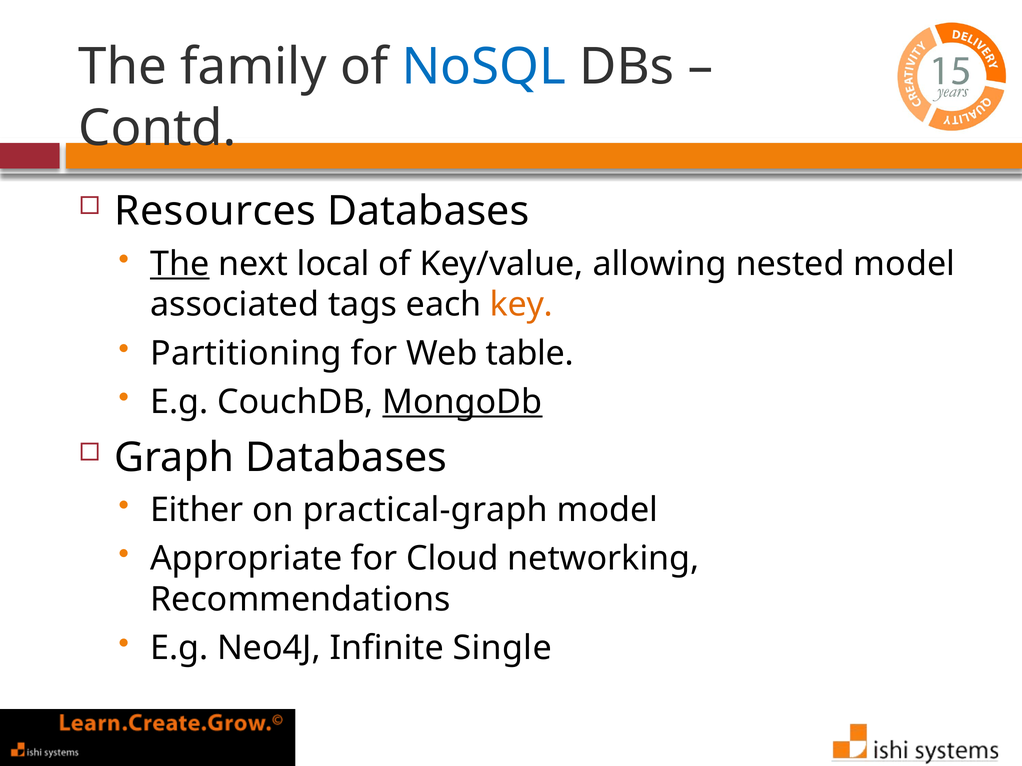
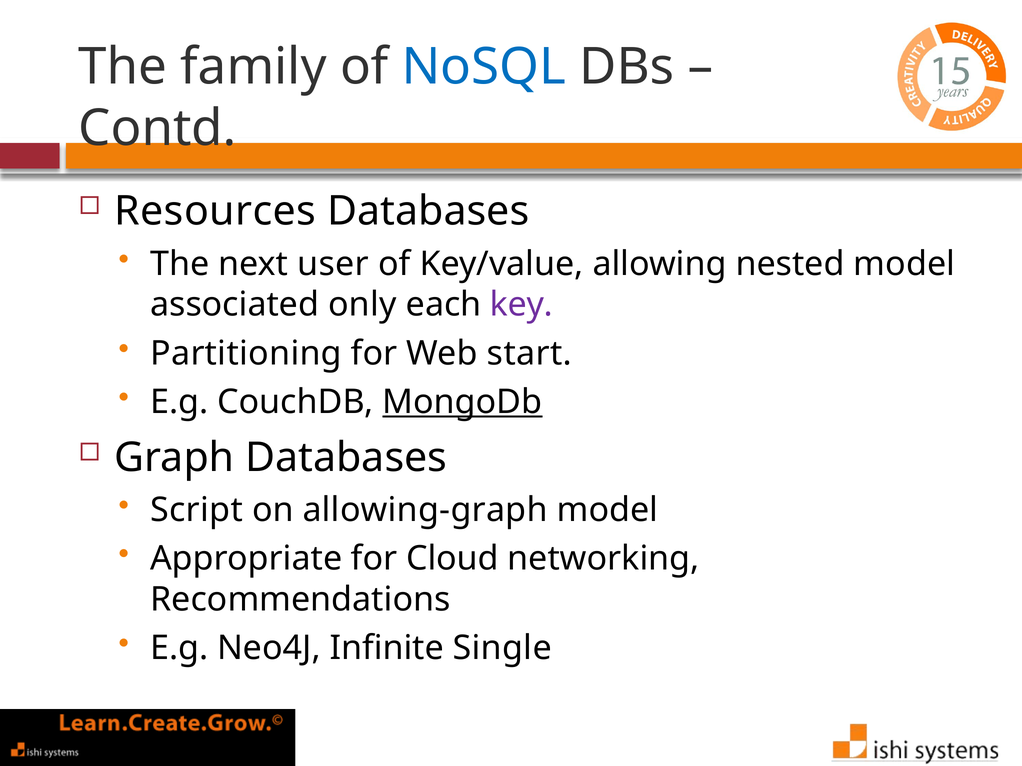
The underline: present -> none (180, 264)
local: local -> user (333, 264)
tags: tags -> only (362, 305)
key colour: orange -> purple (521, 305)
table: table -> start (529, 354)
Either: Either -> Script (197, 510)
practical-graph: practical-graph -> allowing-graph (425, 510)
